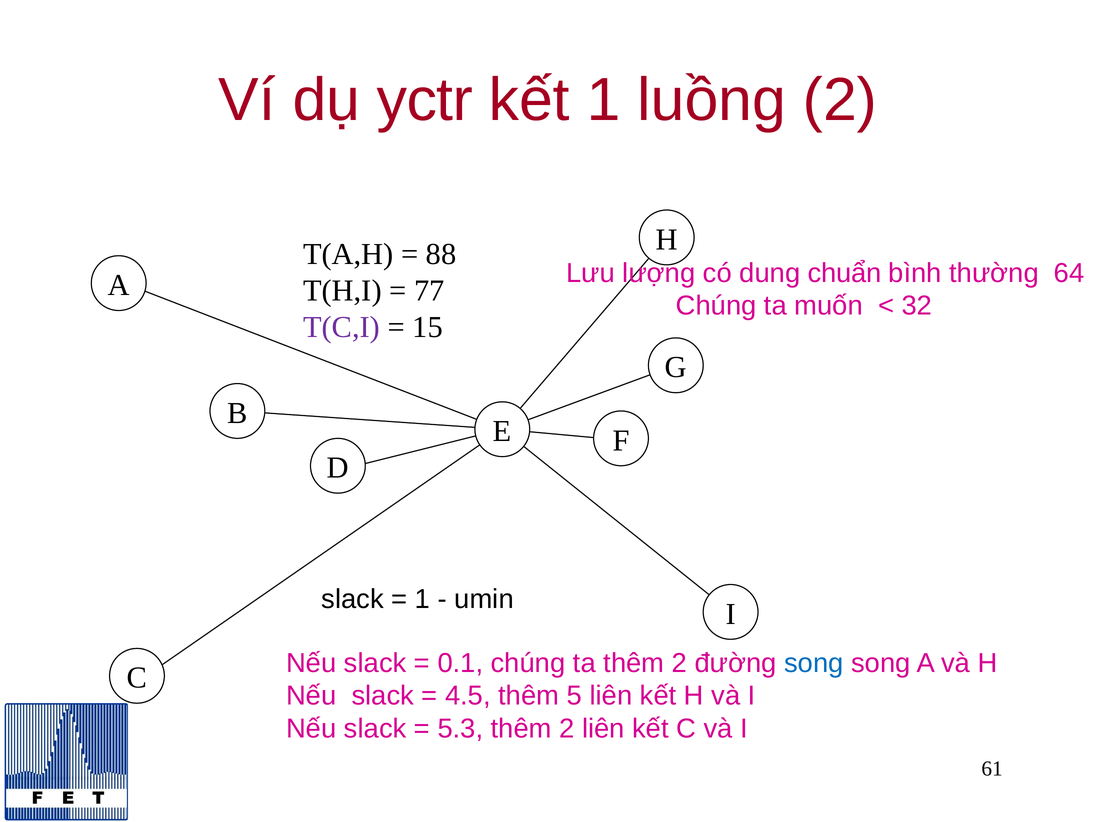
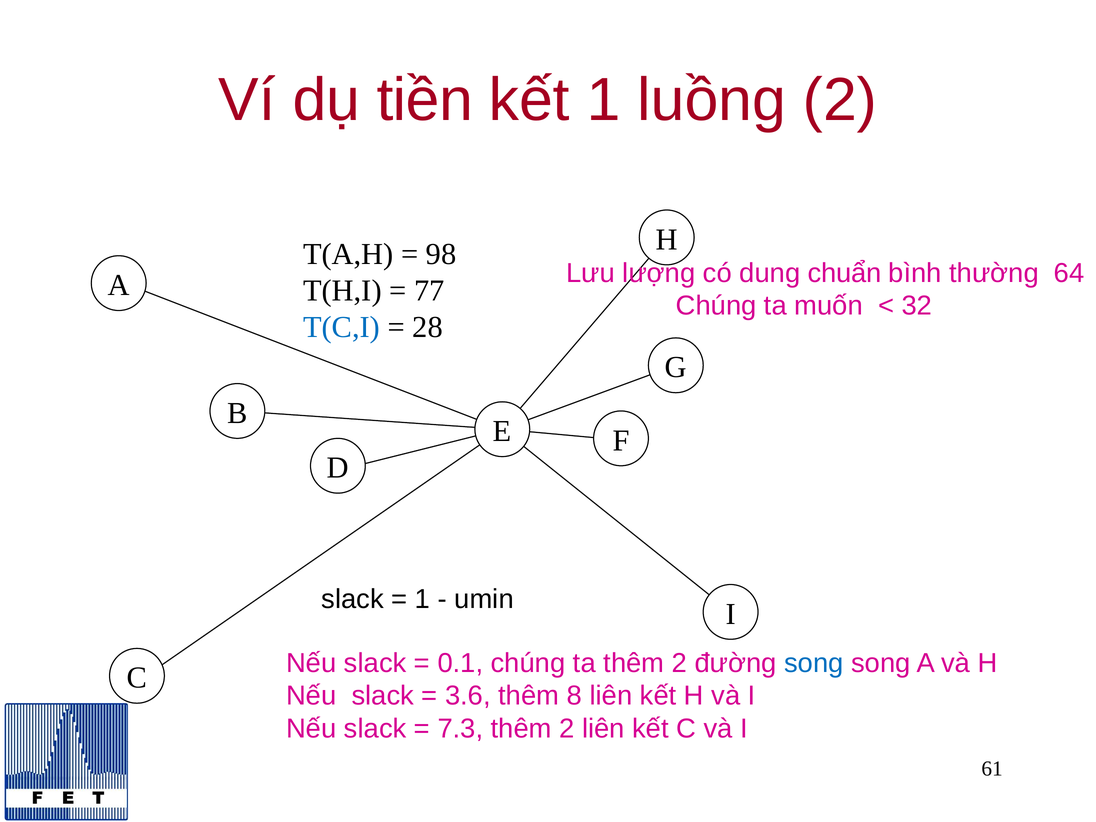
yctr: yctr -> tiền (425, 100)
88: 88 -> 98 (441, 254)
T(C,I colour: purple -> blue (342, 327)
15: 15 -> 28 (428, 327)
4.5: 4.5 -> 3.6 (468, 696)
5: 5 -> 8 (574, 696)
5.3: 5.3 -> 7.3 (460, 729)
